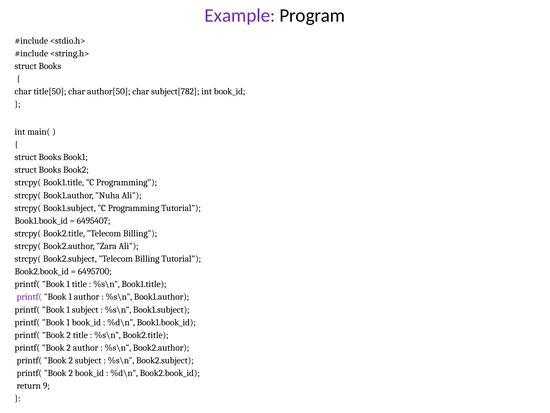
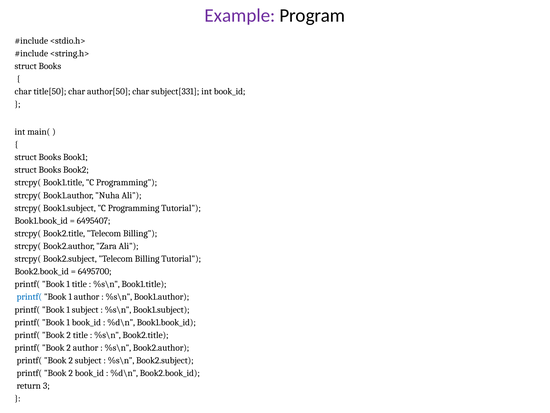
subject[782: subject[782 -> subject[331 (175, 91)
printf( colour: purple -> blue (29, 297)
9: 9 -> 3 (46, 385)
